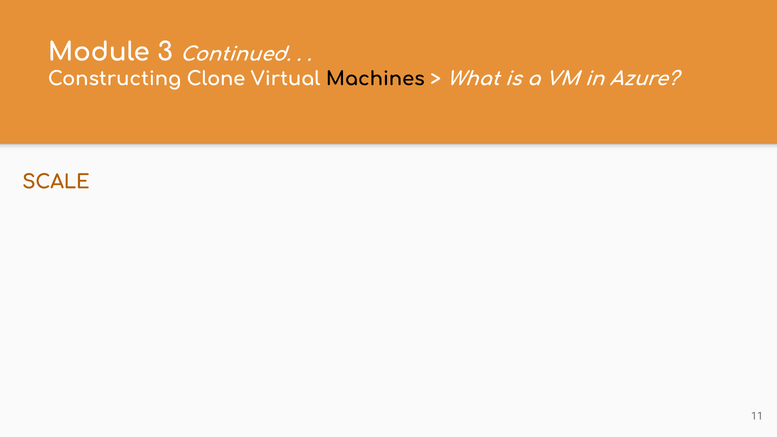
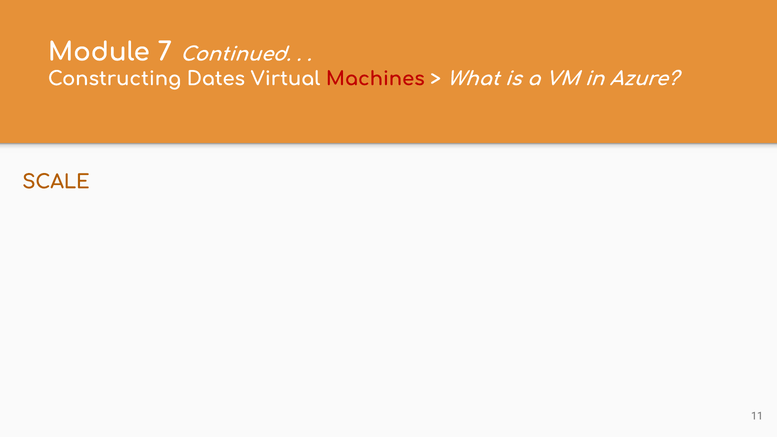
3: 3 -> 7 (165, 52)
Clone: Clone -> Dates (216, 79)
Machines colour: black -> red (375, 79)
